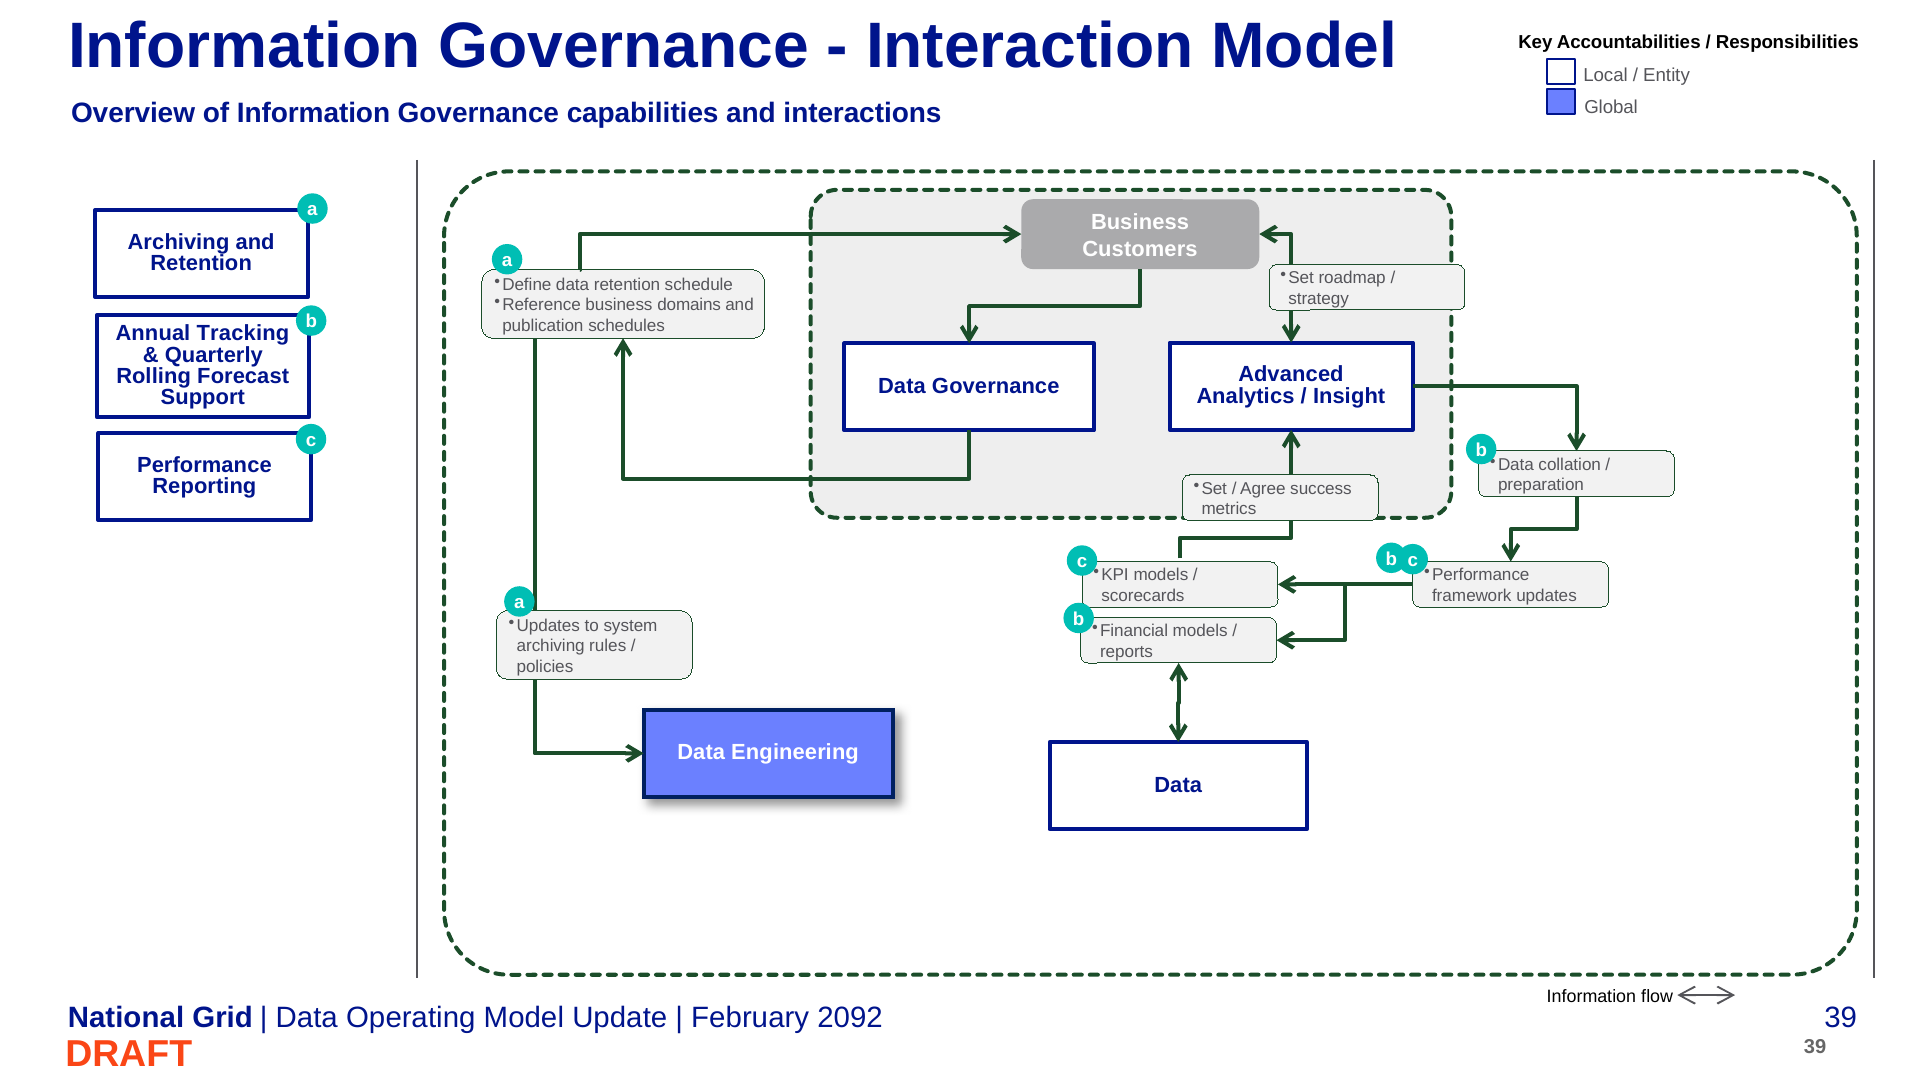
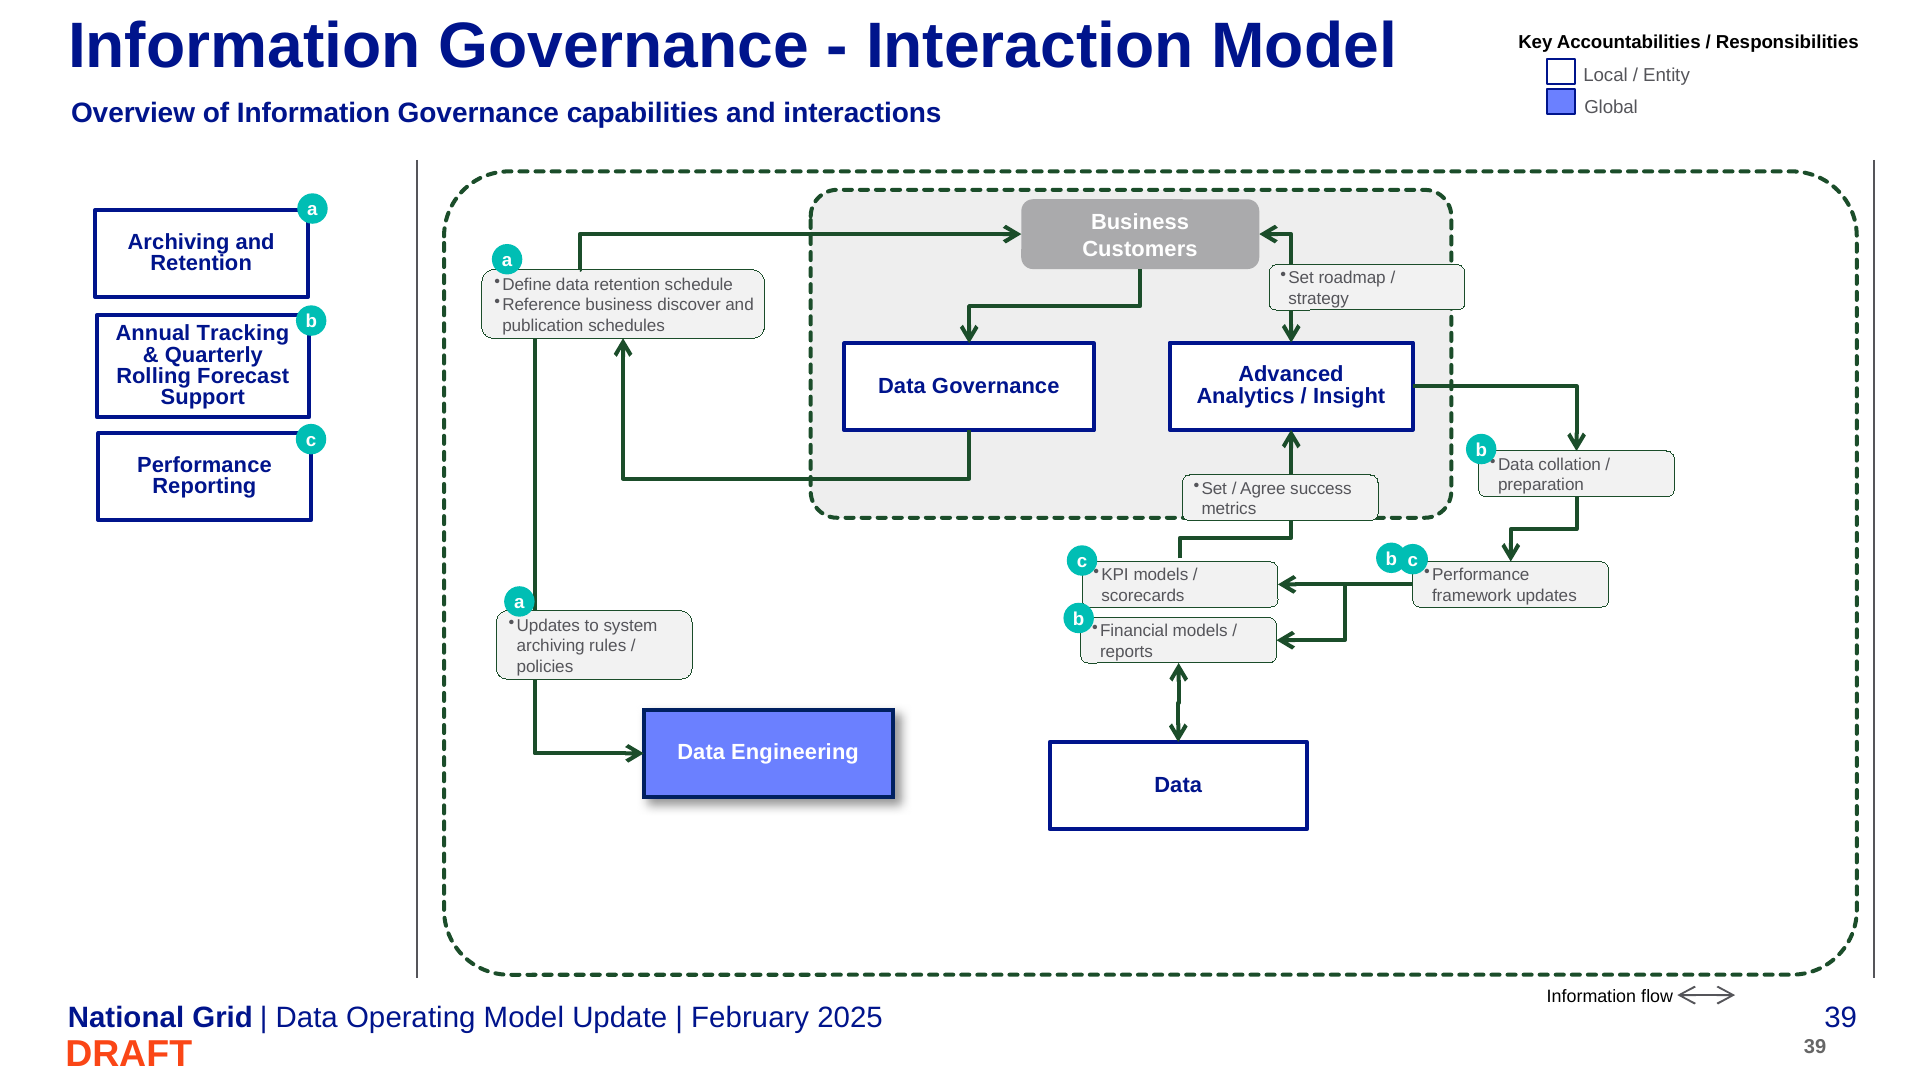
domains: domains -> discover (689, 305)
2092: 2092 -> 2025 (850, 1018)
